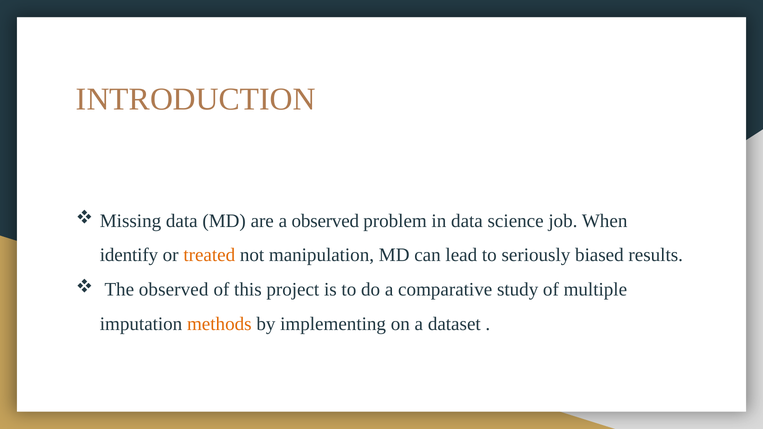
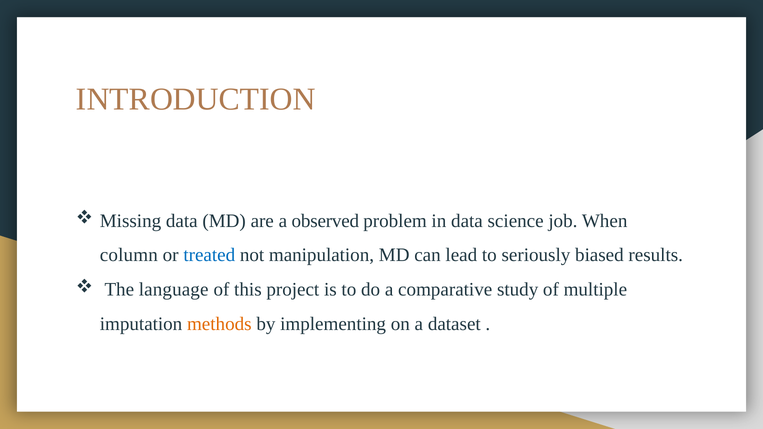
identify: identify -> column (129, 255)
treated colour: orange -> blue (209, 255)
The observed: observed -> language (174, 290)
